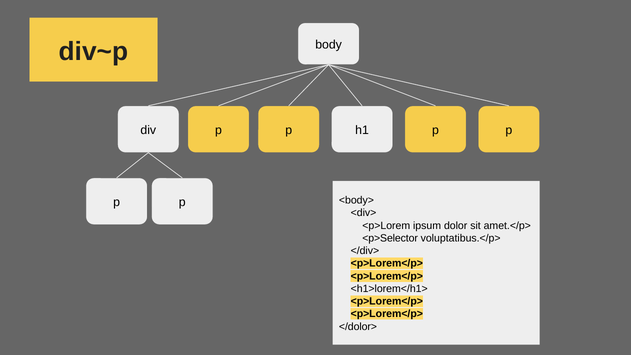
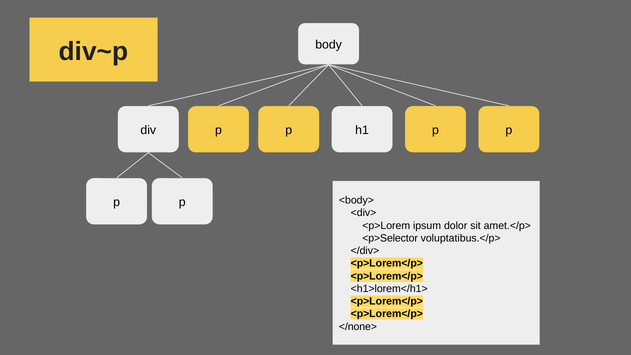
</dolor>: </dolor> -> </none> (358, 327)
